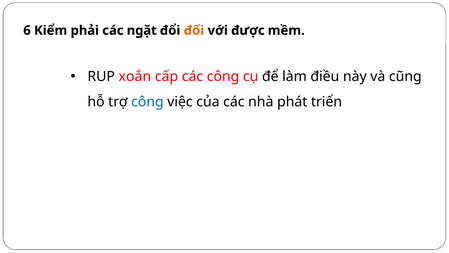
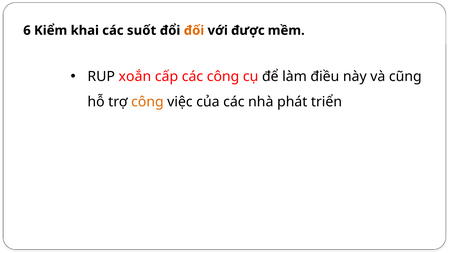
phải: phải -> khai (85, 30)
ngặt: ngặt -> suốt (142, 30)
công colour: blue -> orange (147, 102)
